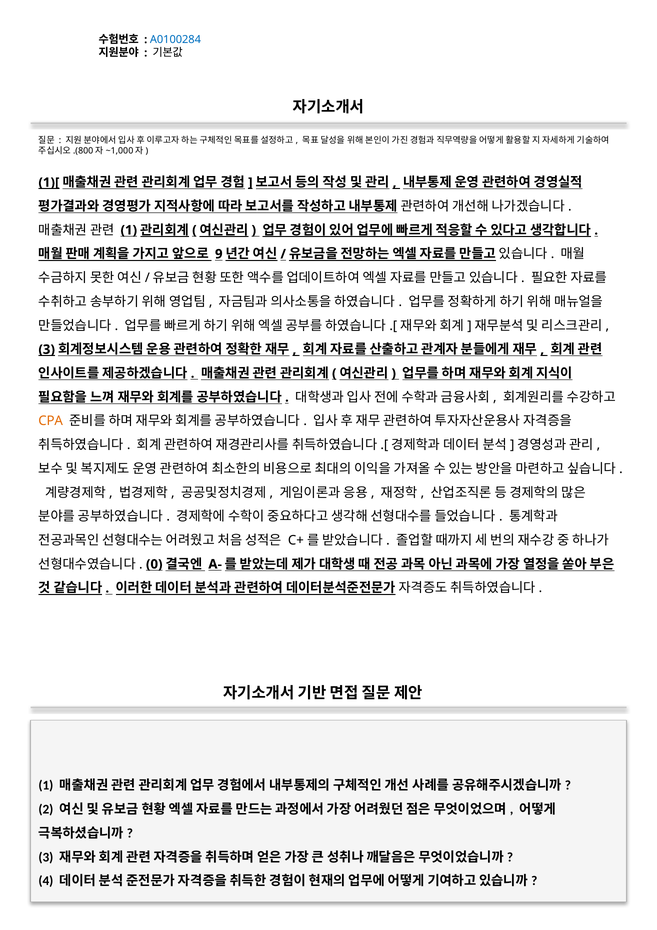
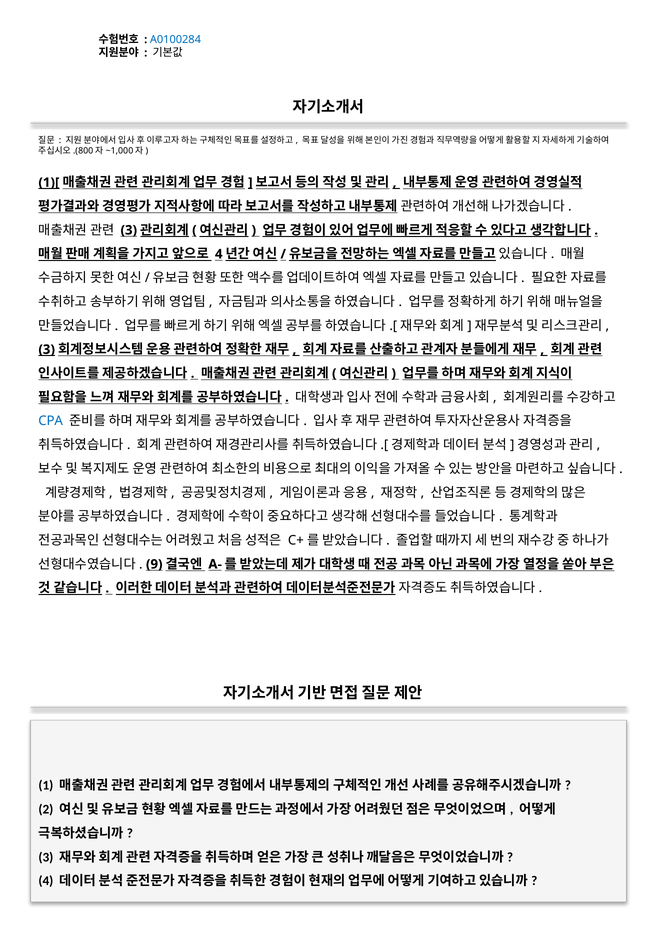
1: 1 -> 3 (129, 230)
9: 9 -> 4 (219, 254)
CPA colour: orange -> blue (51, 421)
0: 0 -> 9 (154, 564)
